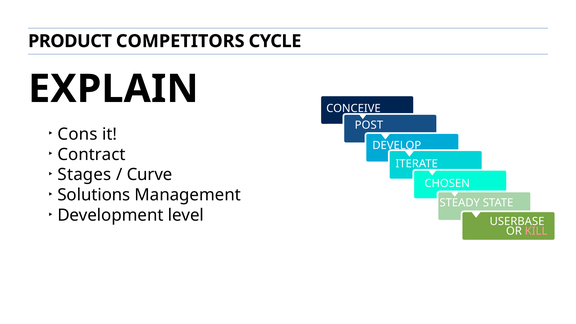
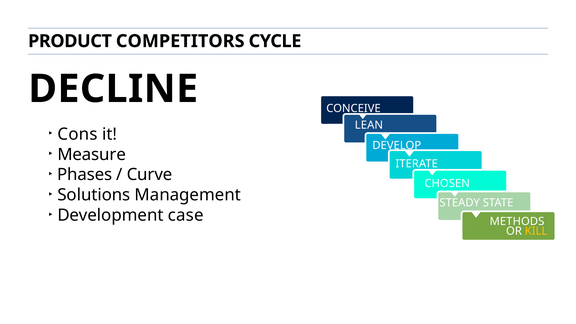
EXPLAIN: EXPLAIN -> DECLINE (113, 89)
POST: POST -> LEAN (369, 125)
Contract: Contract -> Measure (92, 154)
Stages: Stages -> Phases (85, 174)
level: level -> case (186, 215)
USERBASE: USERBASE -> METHODS (517, 221)
KILL colour: pink -> yellow (536, 231)
